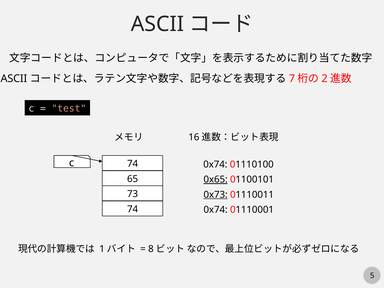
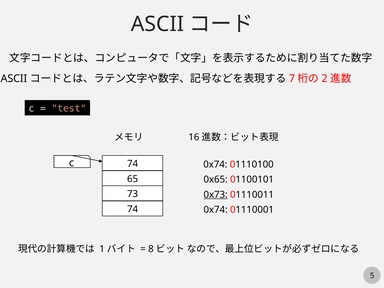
0x65 underline: present -> none (216, 180)
